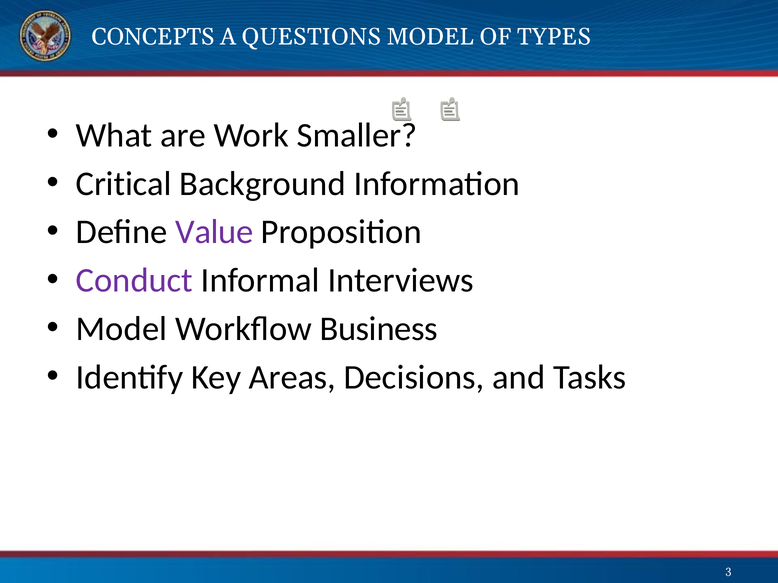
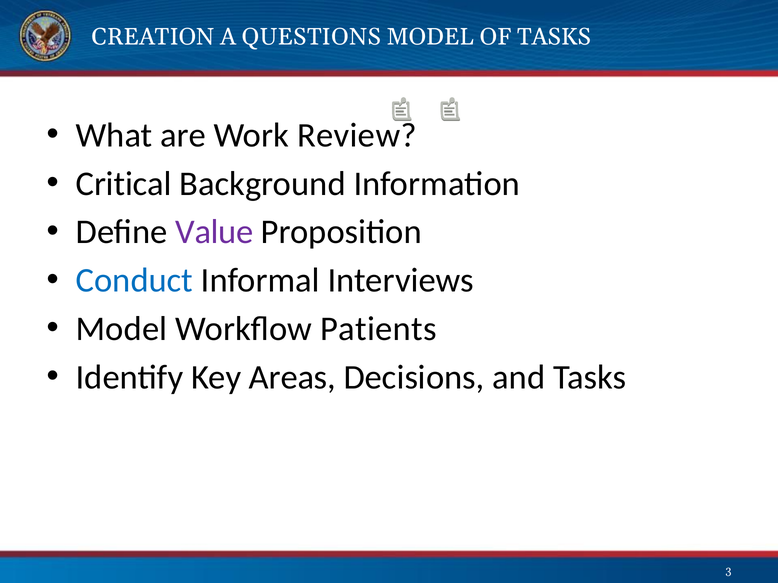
CONCEPTS: CONCEPTS -> CREATION (153, 37)
OF TYPES: TYPES -> TASKS (554, 37)
Smaller: Smaller -> Review (357, 135)
Conduct colour: purple -> blue (134, 281)
Business: Business -> Patients (378, 329)
